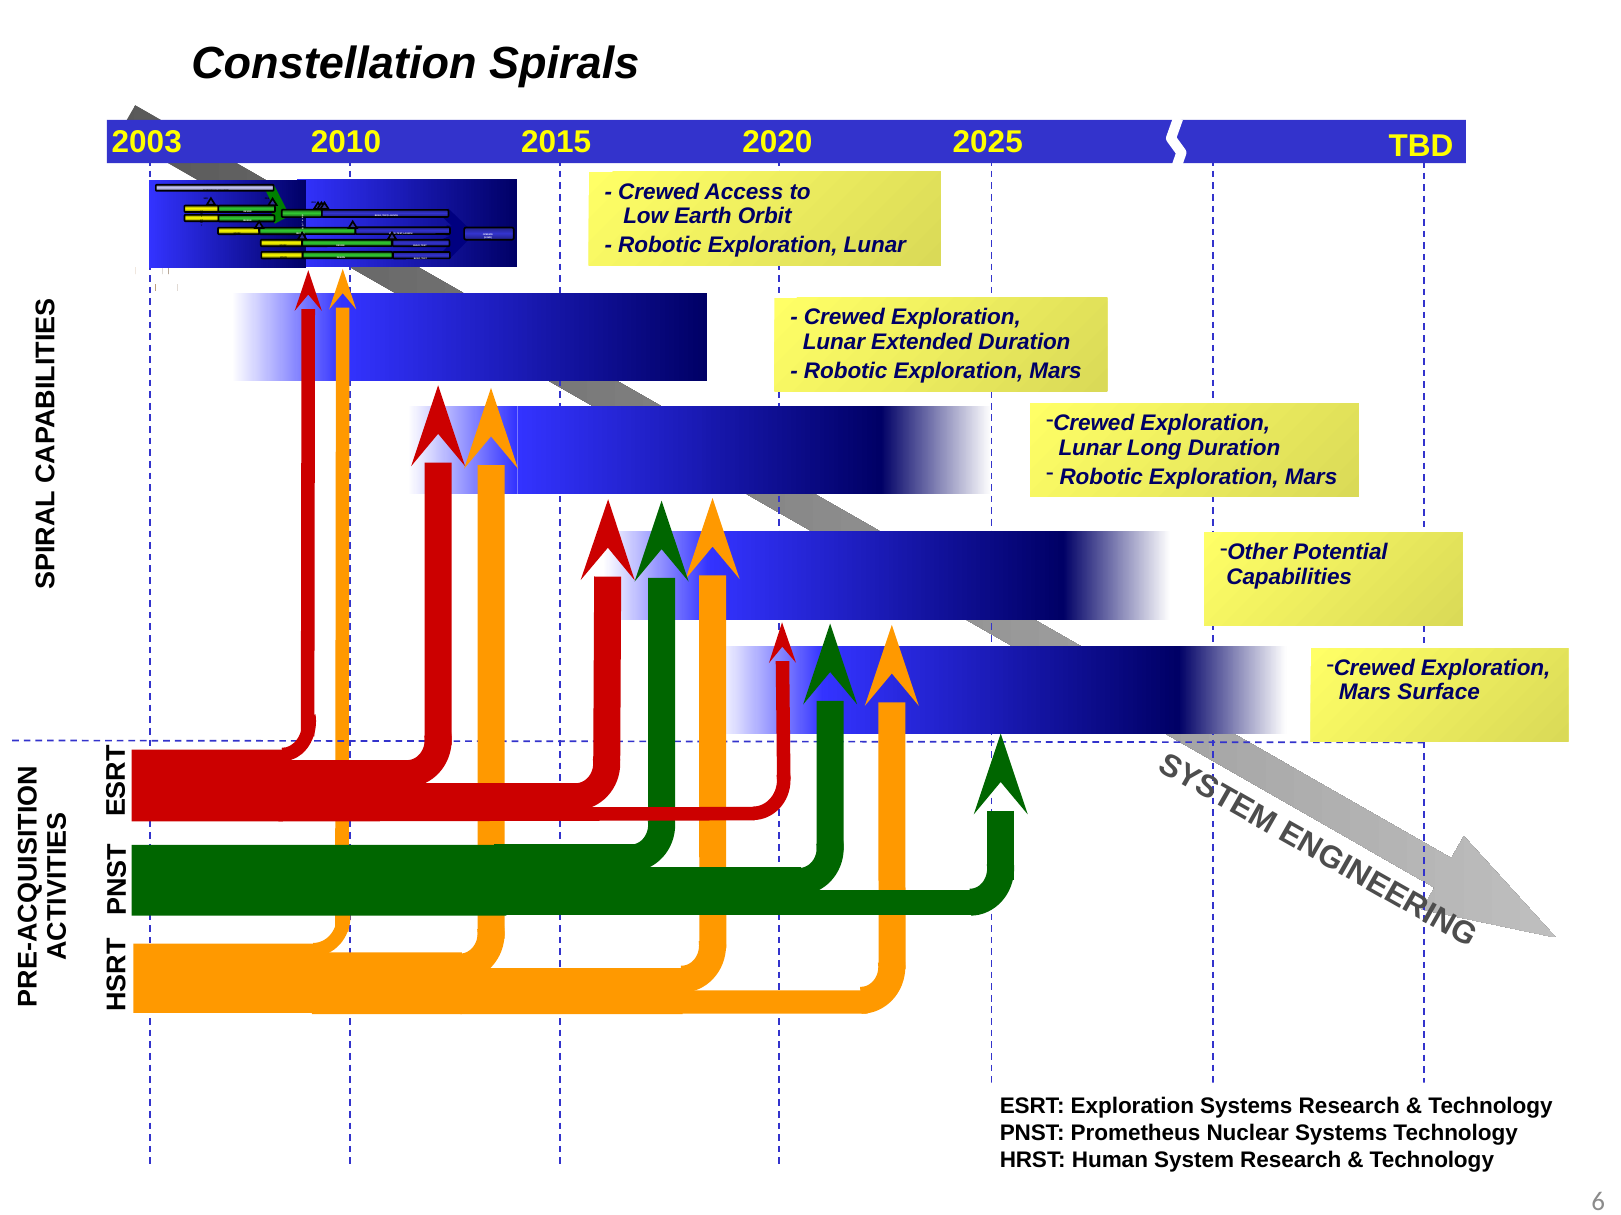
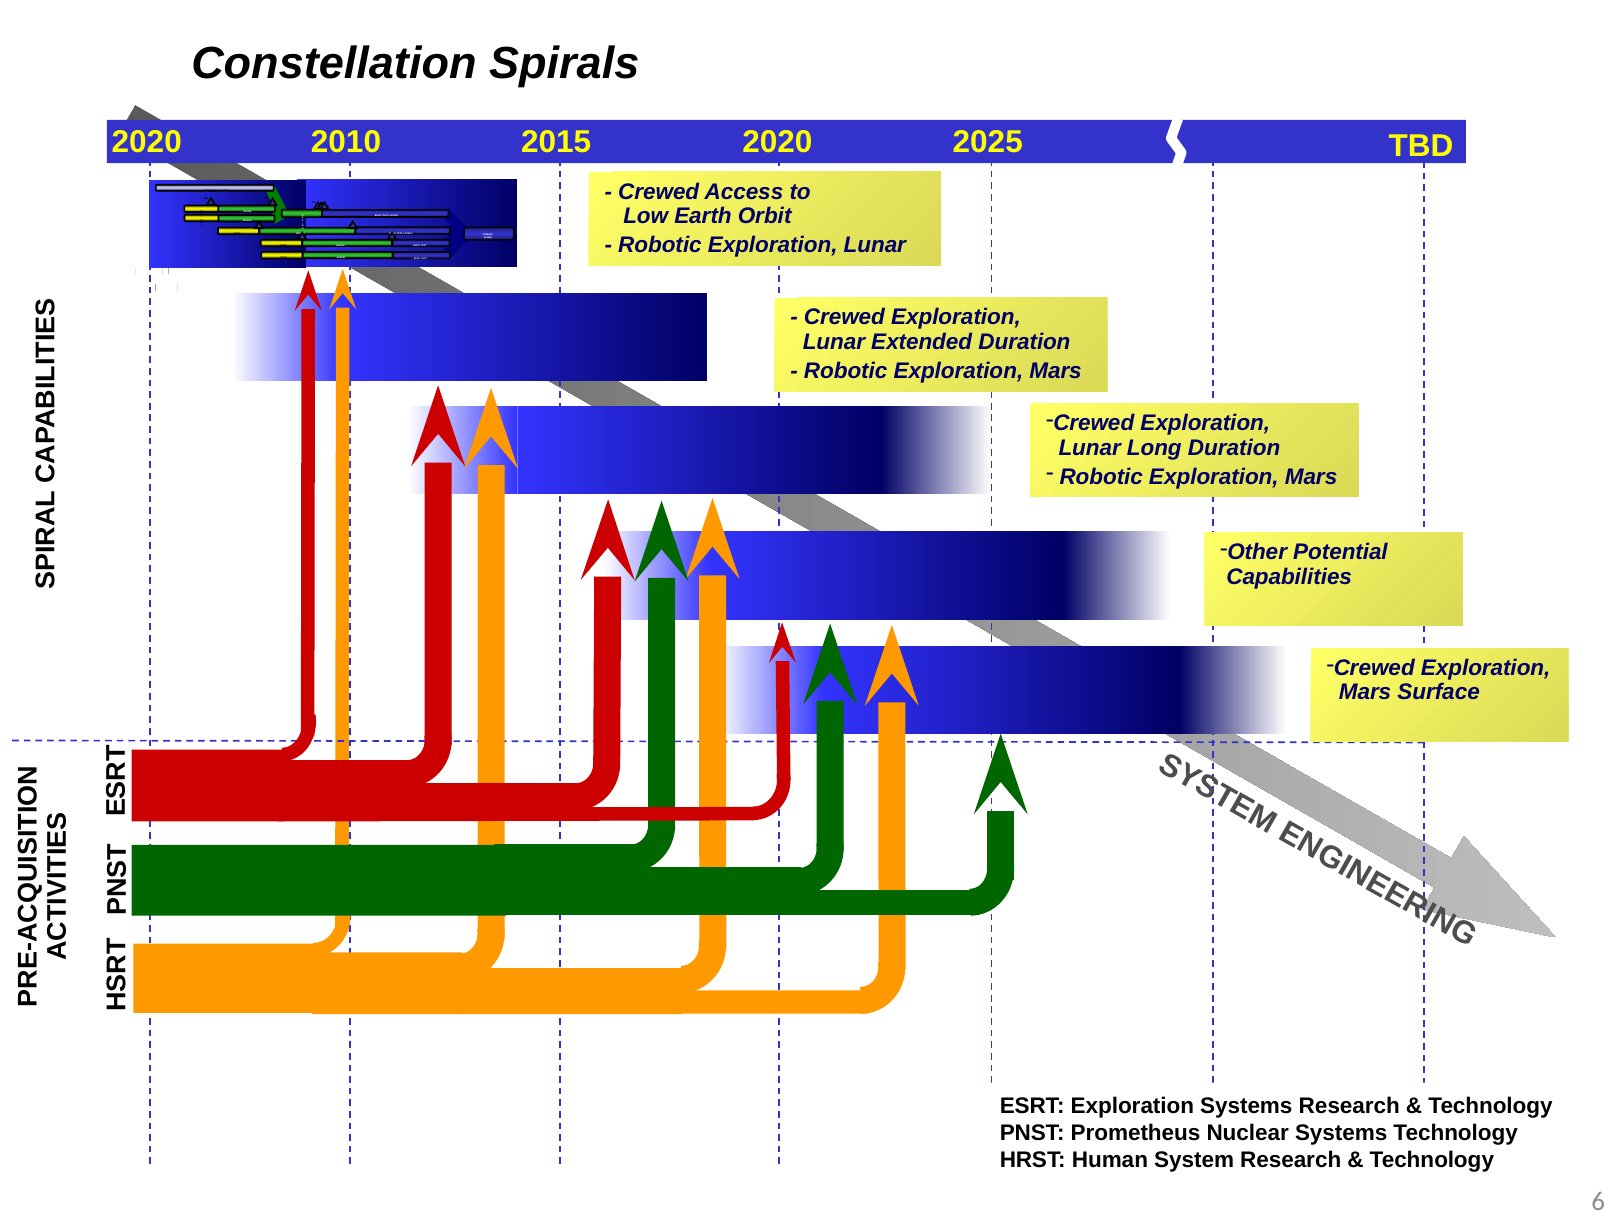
2003: 2003 -> 2020 (147, 142)
